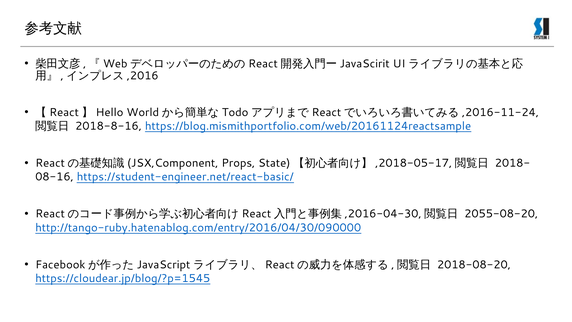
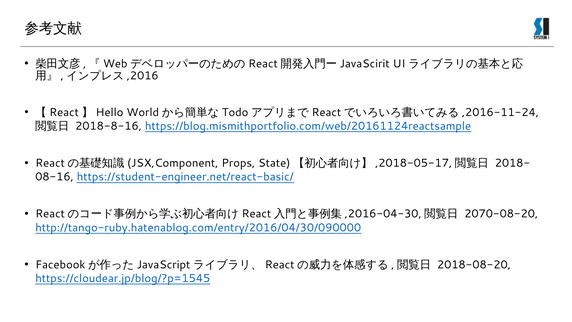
2055-08-20: 2055-08-20 -> 2070-08-20 (501, 214)
